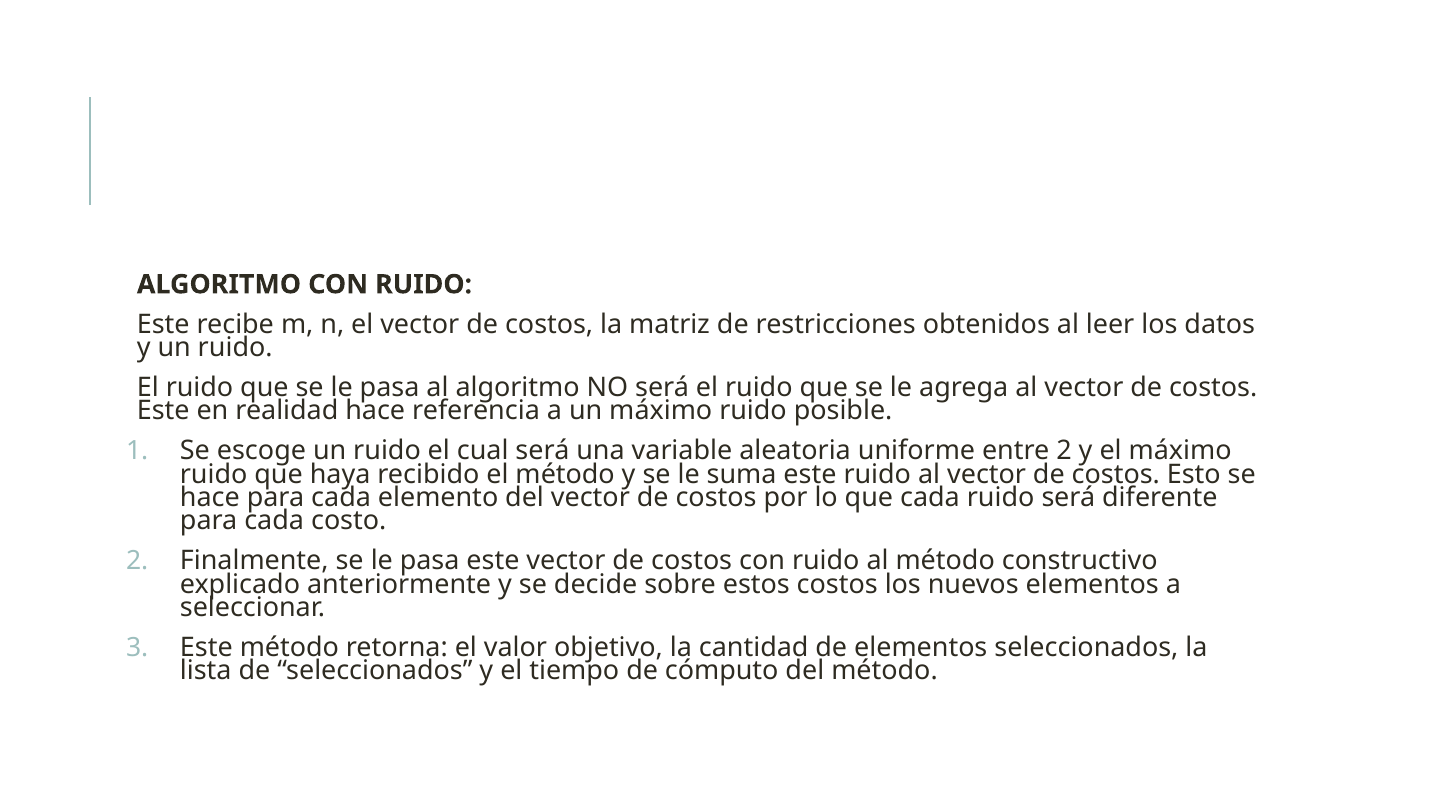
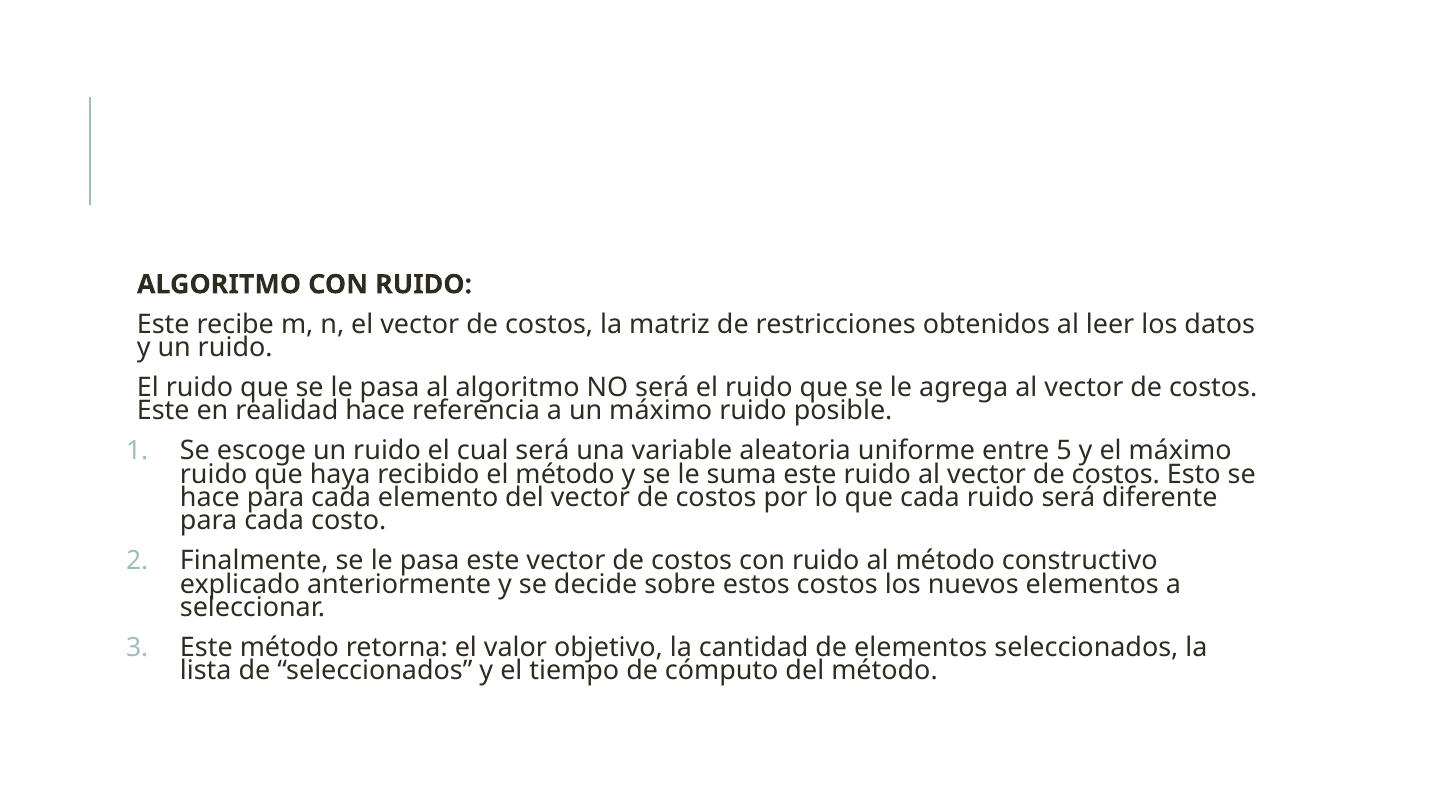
entre 2: 2 -> 5 (1064, 451)
